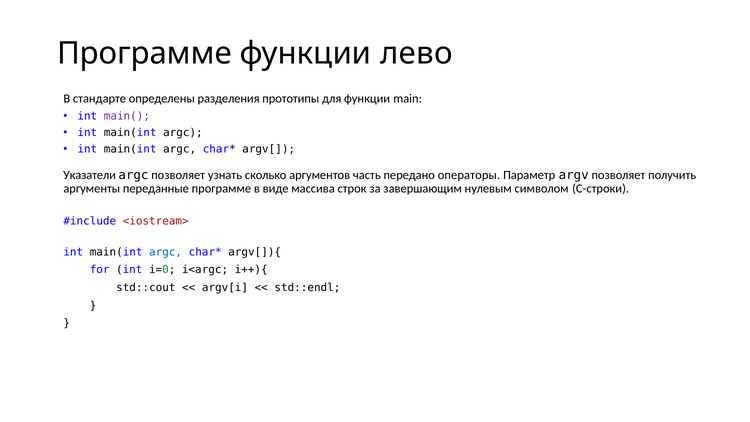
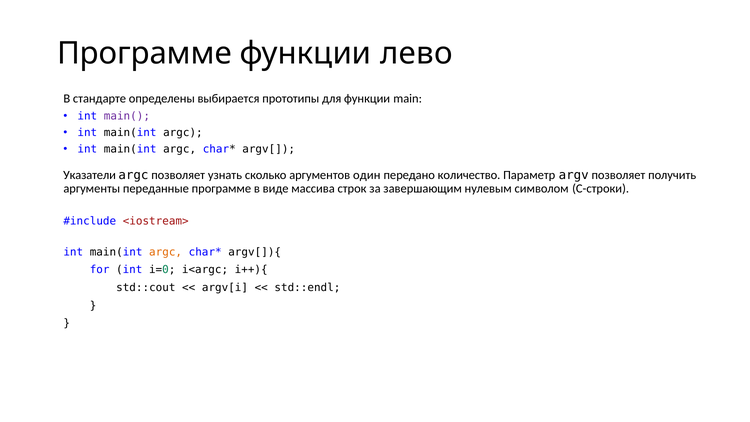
разделения: разделения -> выбирается (229, 99)
часть: часть -> один (367, 175)
операторы: операторы -> количество (469, 175)
argc colour: blue -> orange (166, 252)
